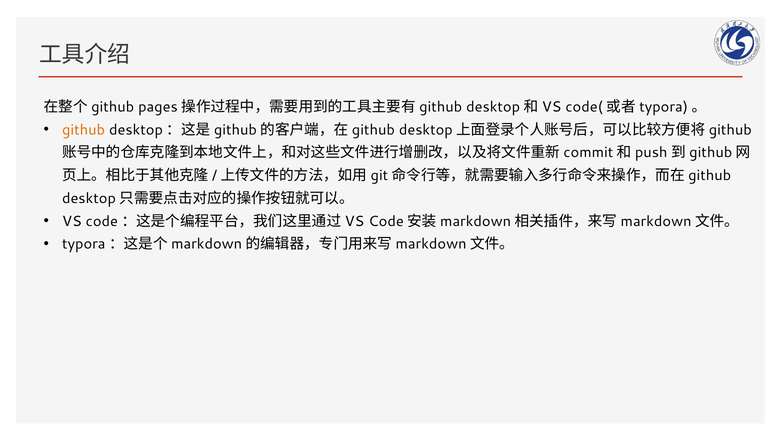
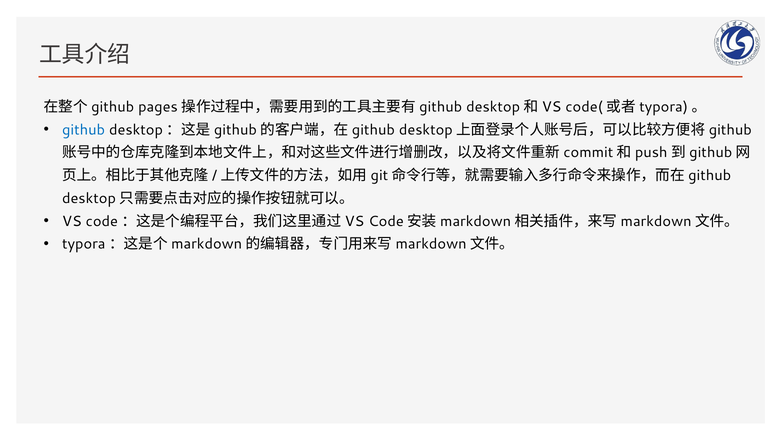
github colour: orange -> blue (84, 130)
